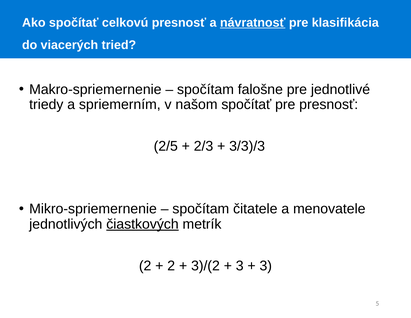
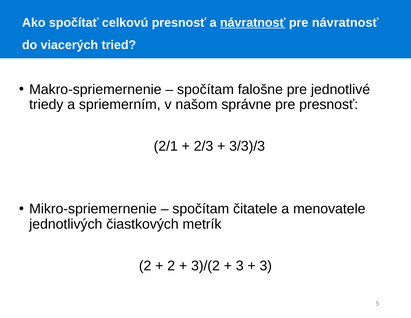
pre klasifikácia: klasifikácia -> návratnosť (345, 23)
našom spočítať: spočítať -> správne (246, 104)
2/5: 2/5 -> 2/1 (166, 146)
čiastkových underline: present -> none (142, 224)
